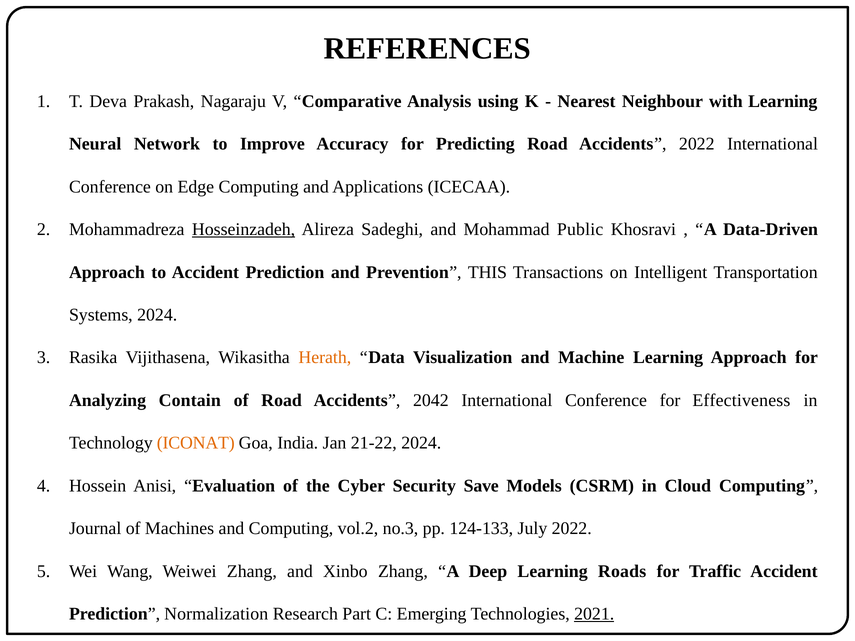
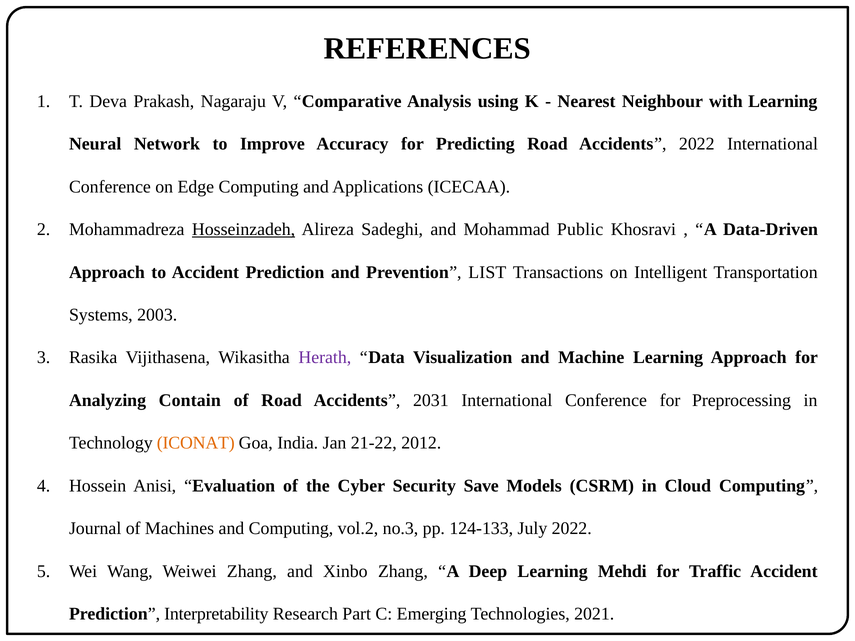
THIS: THIS -> LIST (487, 272)
Systems 2024: 2024 -> 2003 (157, 315)
Herath colour: orange -> purple (325, 358)
2042: 2042 -> 2031 (431, 400)
Effectiveness: Effectiveness -> Preprocessing (742, 400)
21-22 2024: 2024 -> 2012 (421, 443)
Roads: Roads -> Mehdi (622, 571)
Normalization: Normalization -> Interpretability (216, 614)
2021 underline: present -> none (594, 614)
